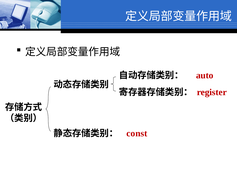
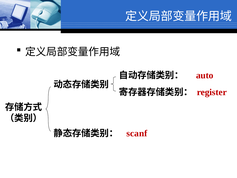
const: const -> scanf (137, 133)
